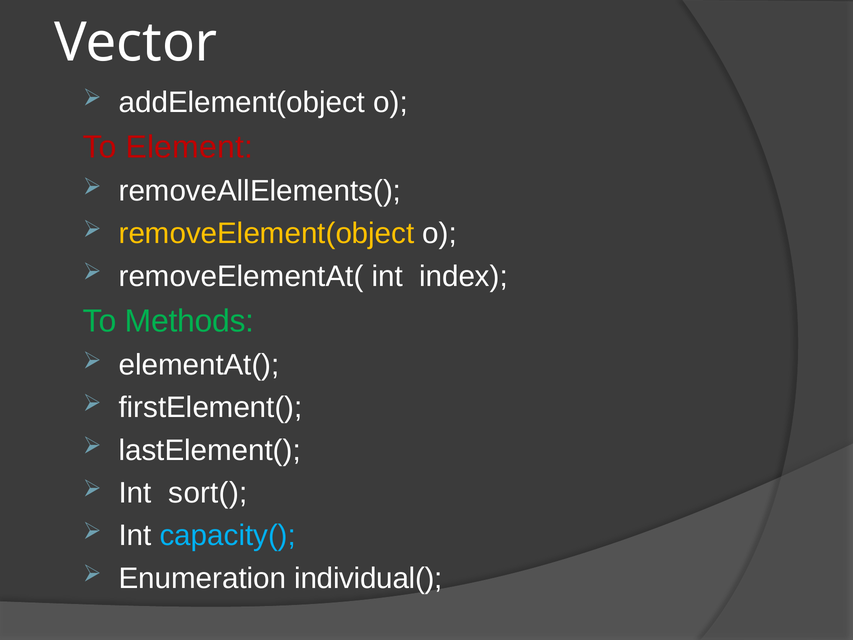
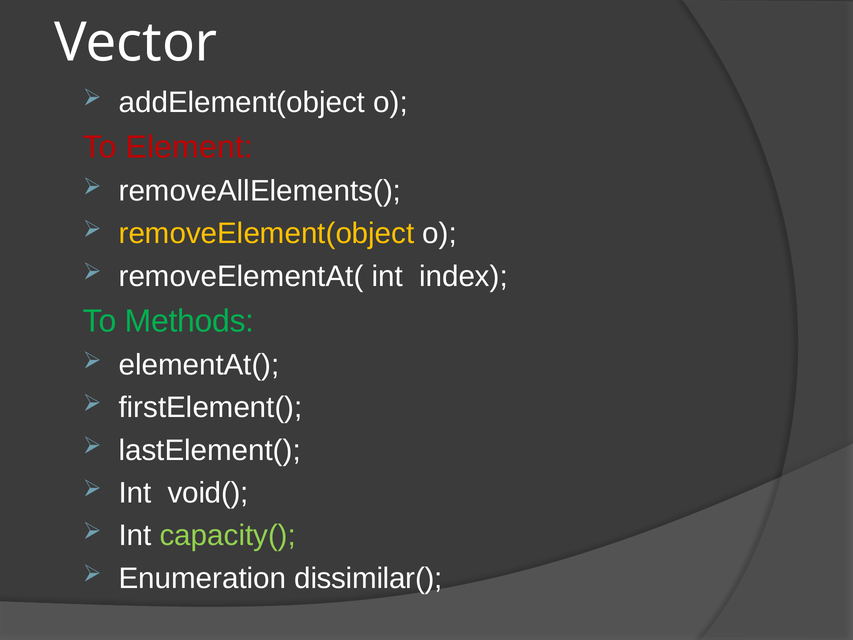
sort(: sort( -> void( (208, 493)
capacity( colour: light blue -> light green (228, 535)
individual(: individual( -> dissimilar( (368, 578)
